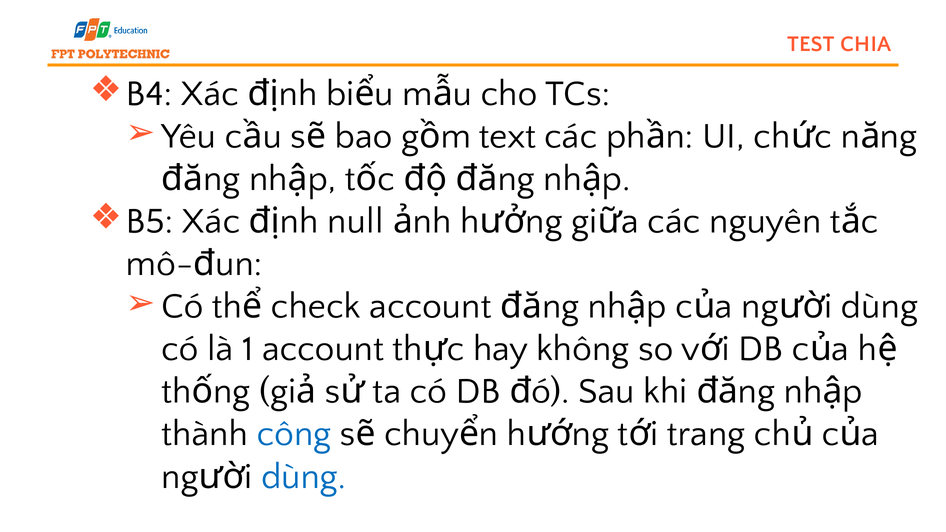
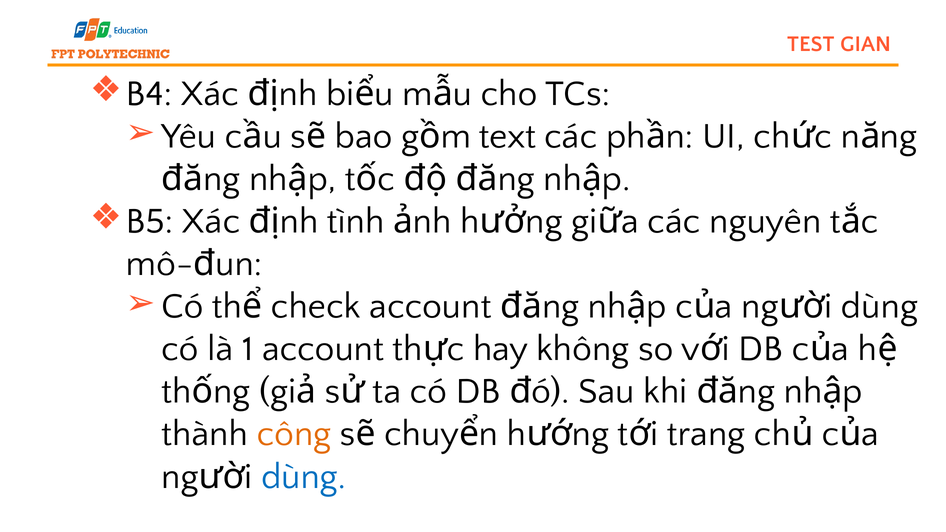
CHIA: CHIA -> GIAN (866, 44)
null: null -> tình (356, 221)
công colour: blue -> orange (294, 434)
